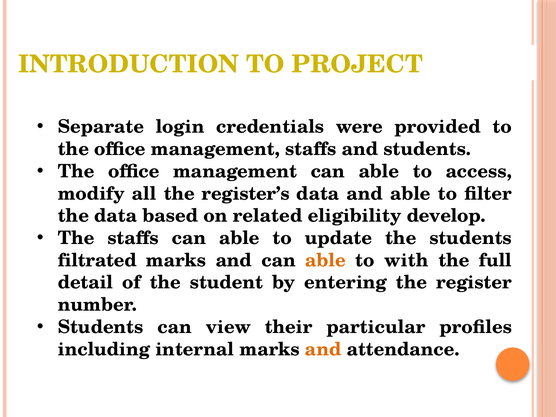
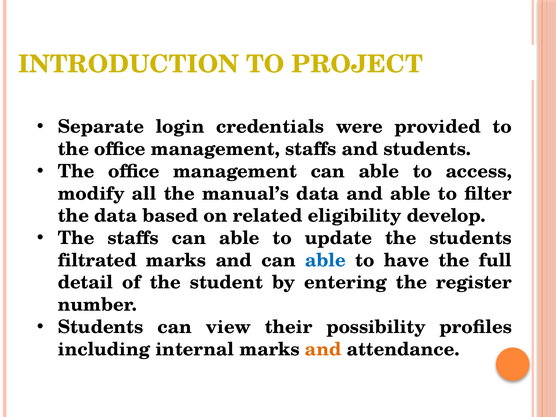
register’s: register’s -> manual’s (245, 194)
able colour: orange -> blue (326, 260)
with: with -> have (407, 260)
particular: particular -> possibility (376, 327)
